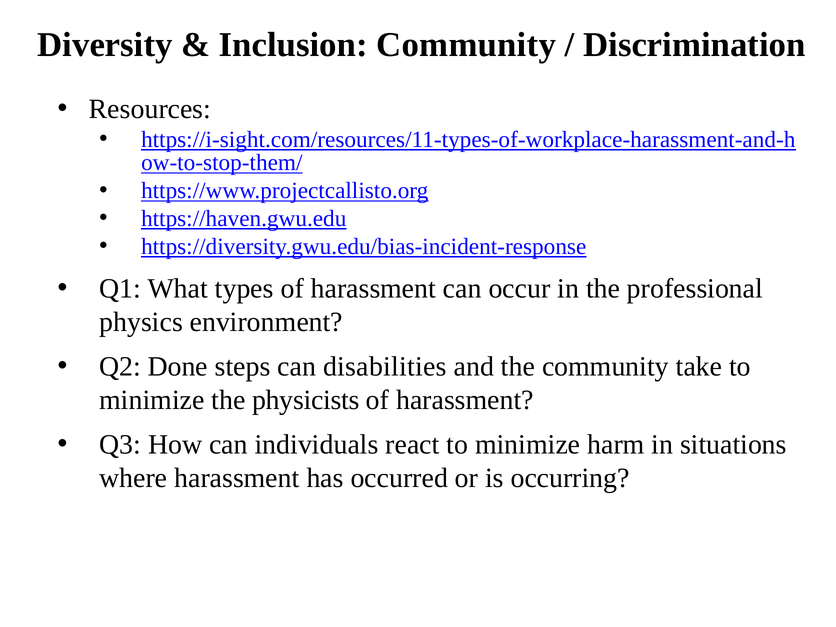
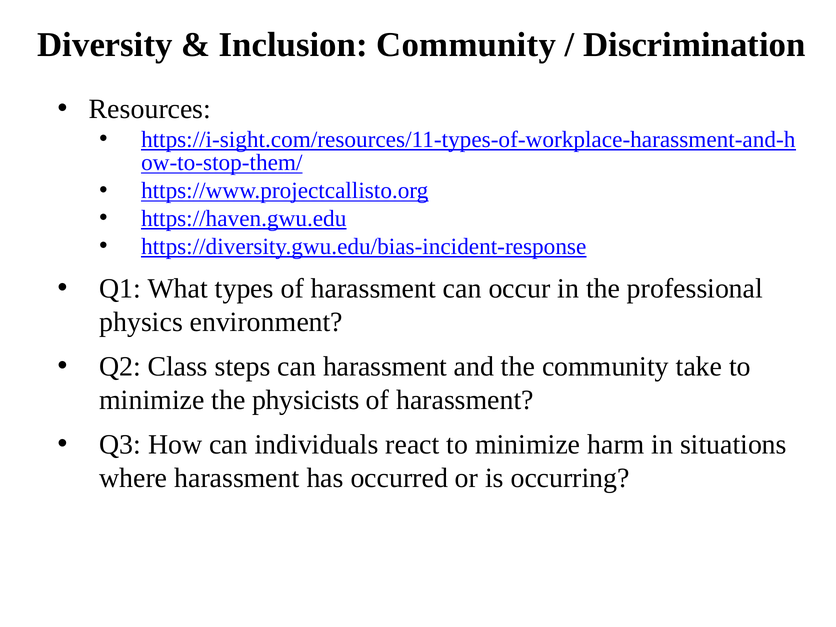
Done: Done -> Class (178, 367)
can disabilities: disabilities -> harassment (385, 367)
